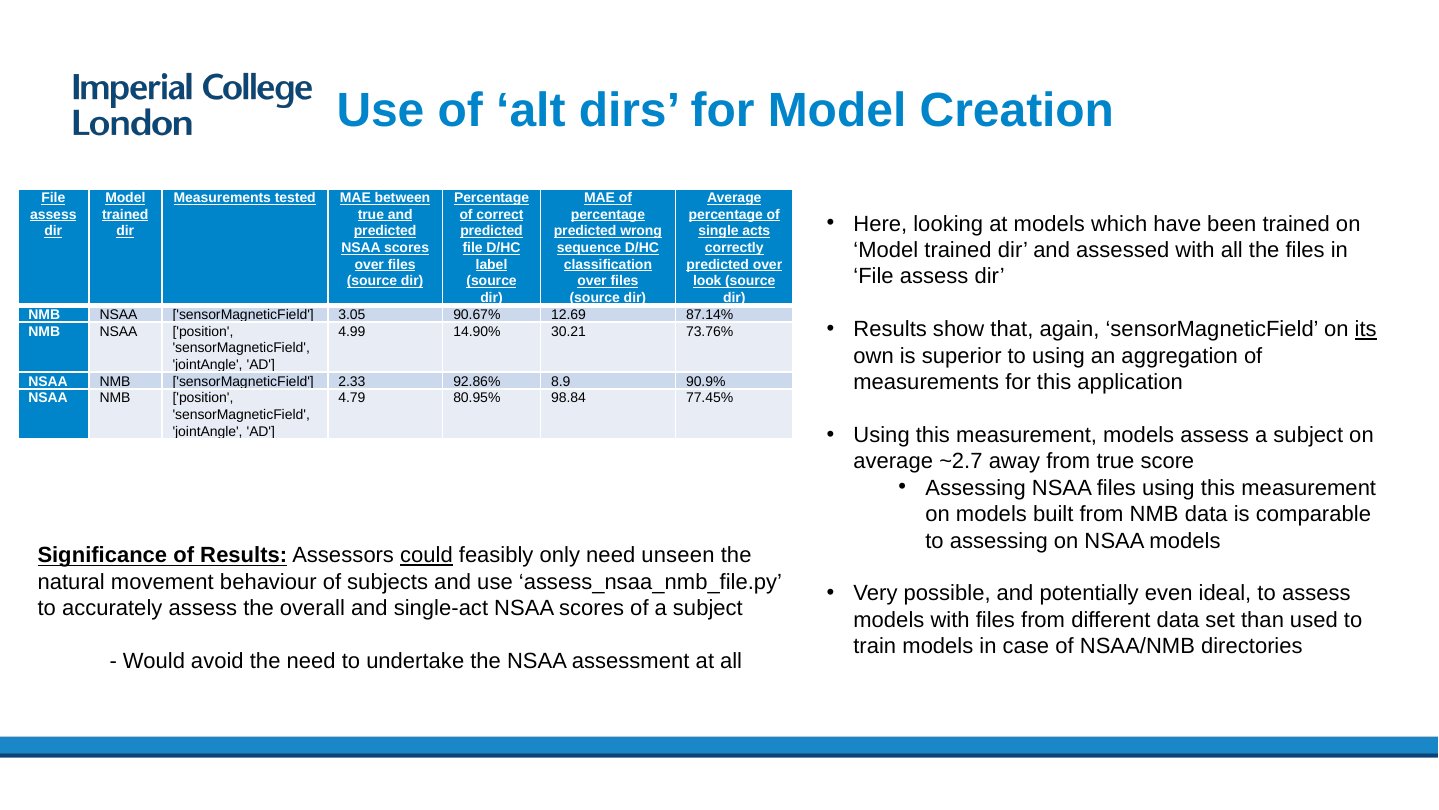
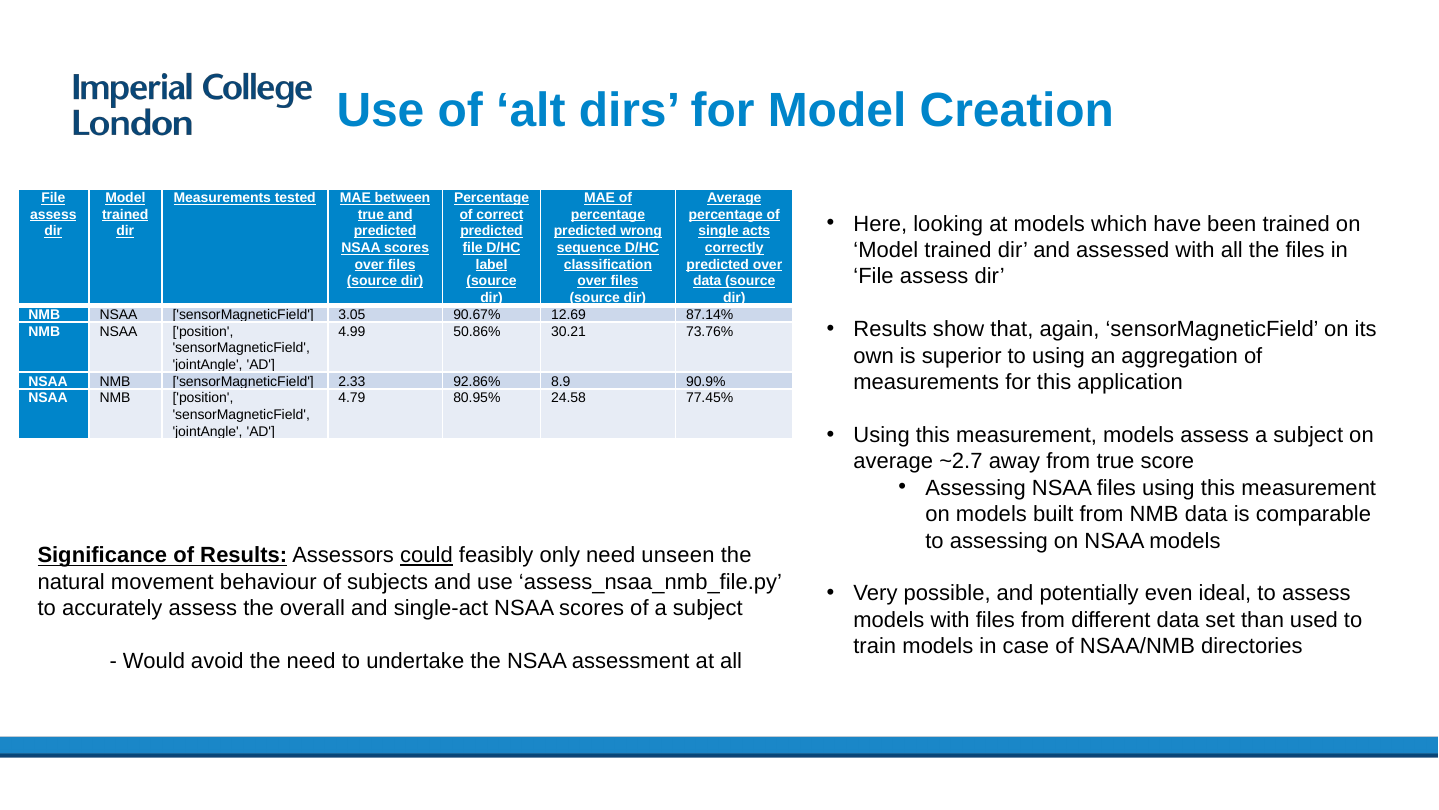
look: look -> data (707, 281)
its underline: present -> none (1366, 329)
14.90%: 14.90% -> 50.86% (477, 331)
98.84: 98.84 -> 24.58 (569, 398)
